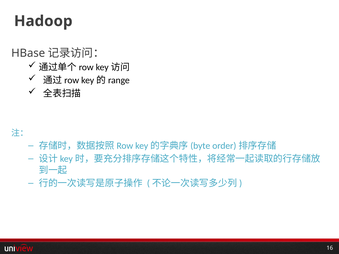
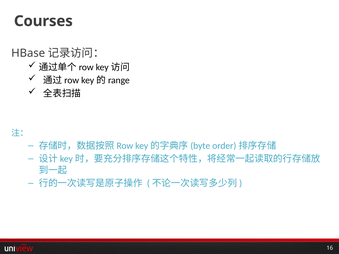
Hadoop: Hadoop -> Courses (43, 21)
